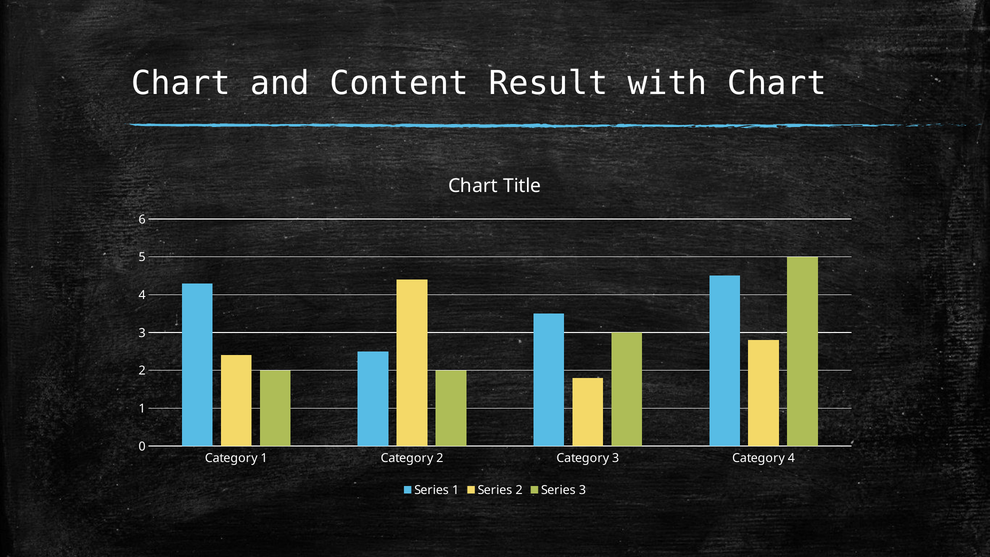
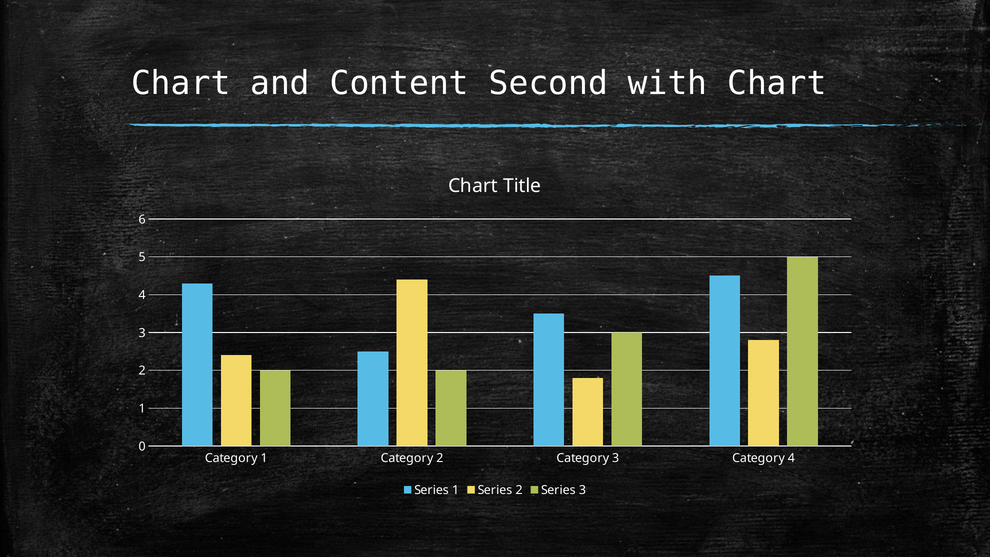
Result: Result -> Second (548, 83)
